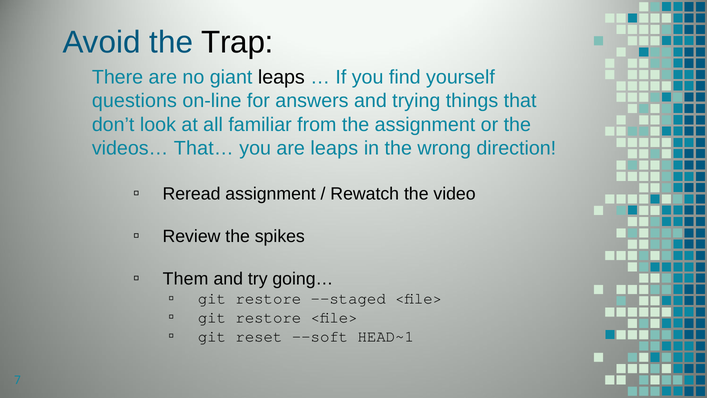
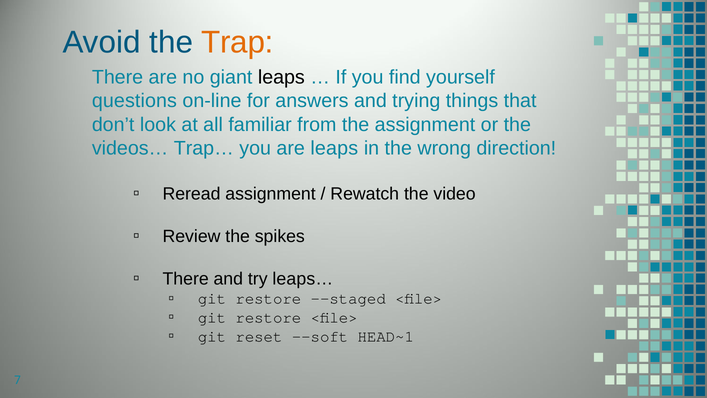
Trap colour: black -> orange (237, 43)
That…: That… -> Trap… (204, 148)
Them: Them -> There (186, 279)
going…: going… -> leaps… (303, 279)
